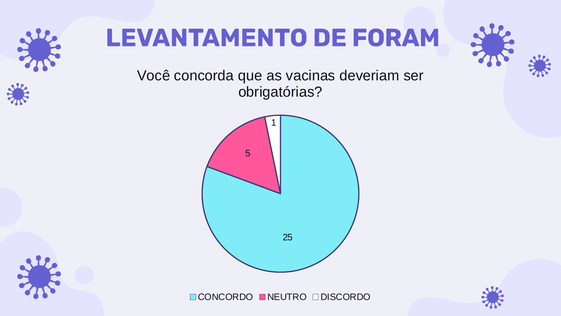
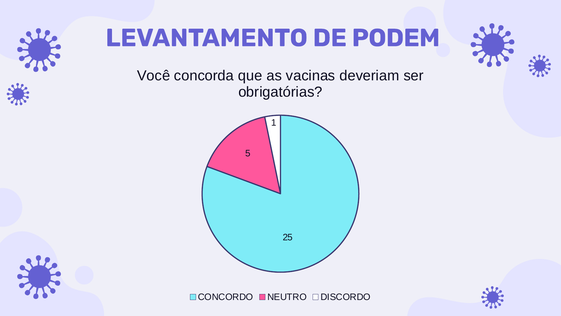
FORAM: FORAM -> PODEM (396, 38)
